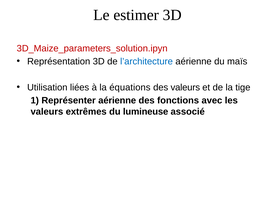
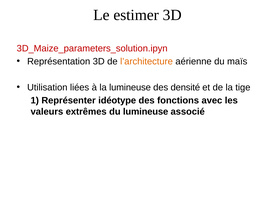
l’architecture colour: blue -> orange (147, 62)
la équations: équations -> lumineuse (130, 88)
des valeurs: valeurs -> densité (185, 88)
Représenter aérienne: aérienne -> idéotype (117, 101)
